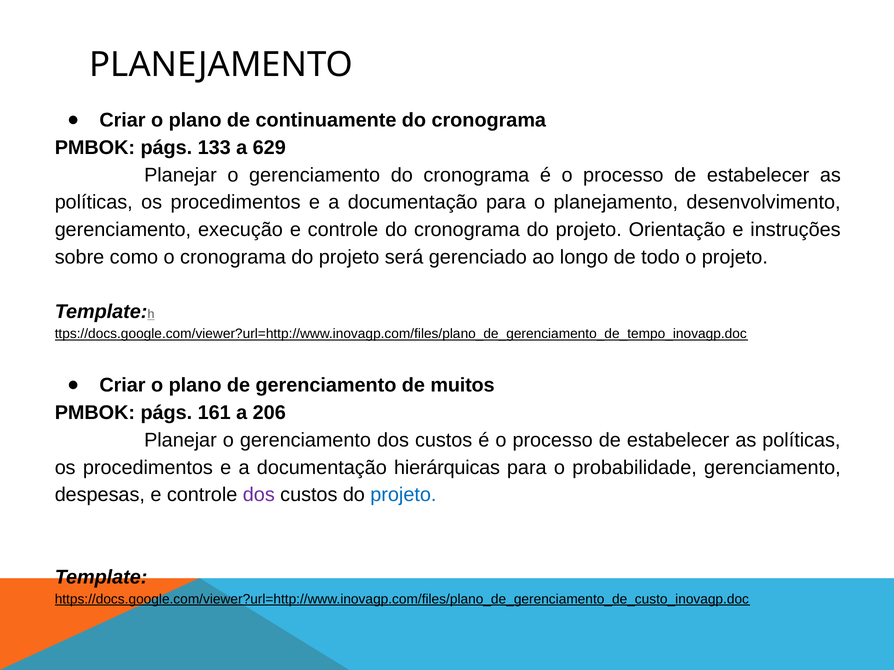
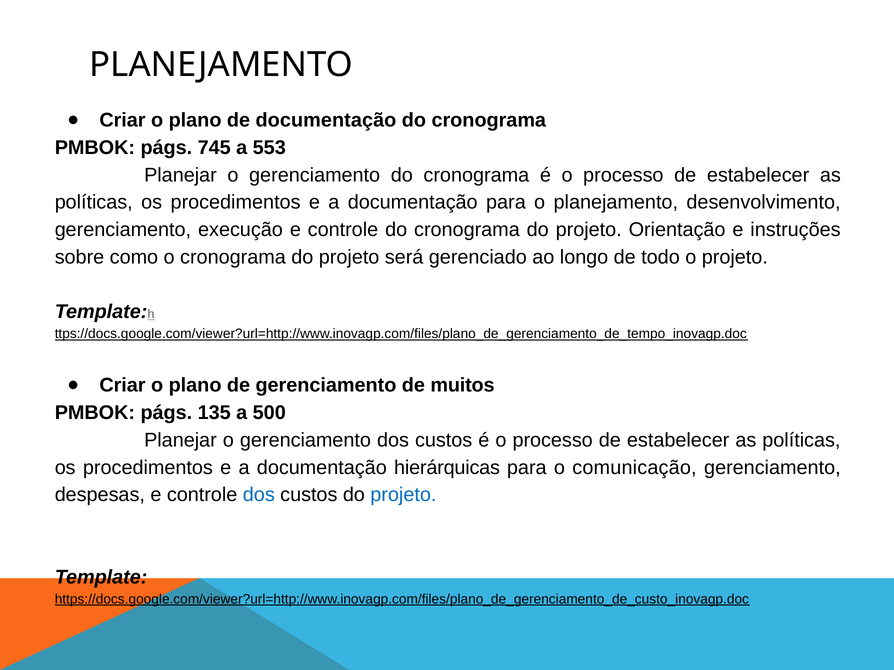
de continuamente: continuamente -> documentação (326, 120)
133: 133 -> 745 (214, 148)
629: 629 -> 553 (269, 148)
161: 161 -> 135 (214, 413)
206: 206 -> 500 (269, 413)
probabilidade: probabilidade -> comunicação (634, 468)
dos colour: purple -> blue (259, 495)
